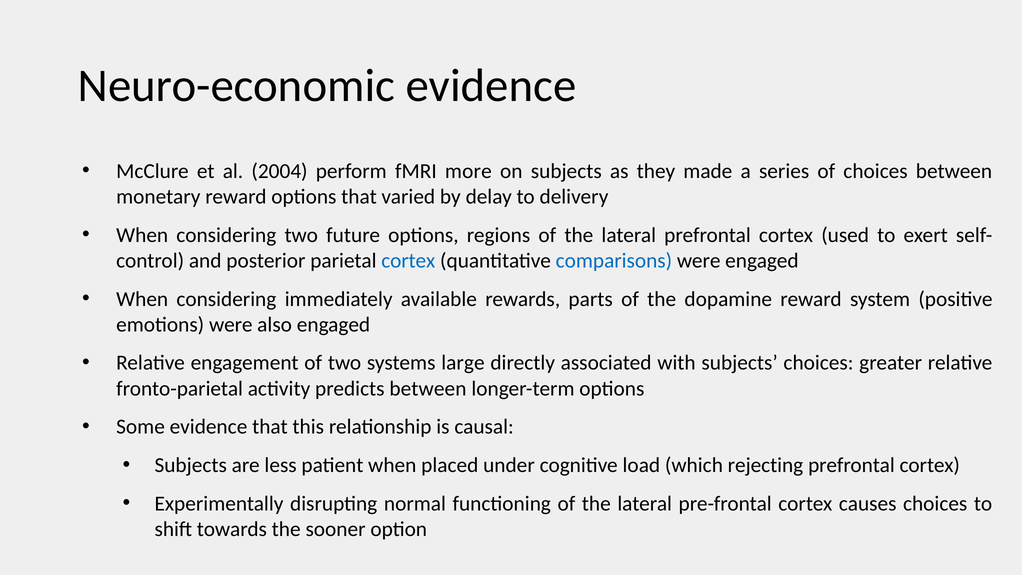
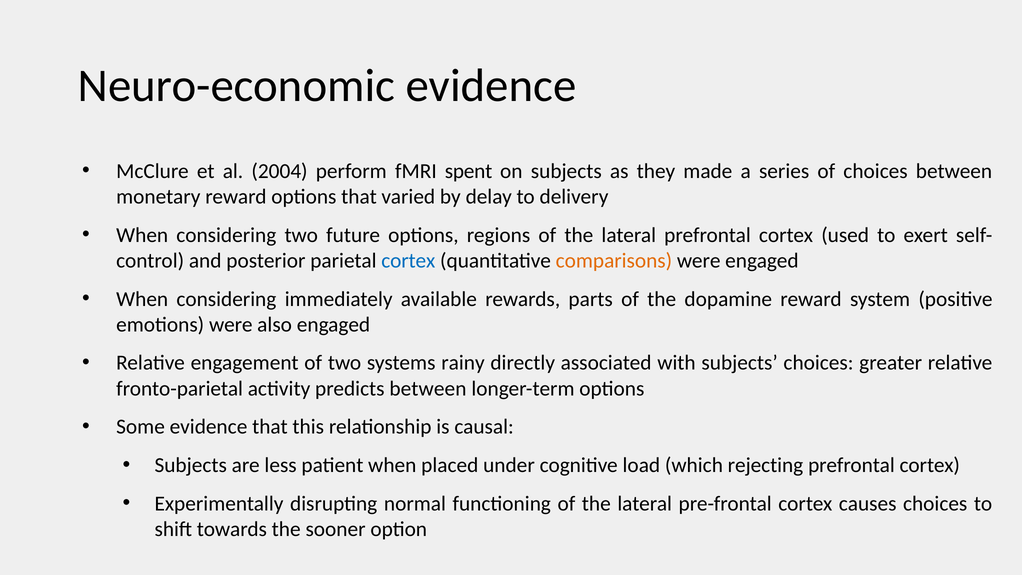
more: more -> spent (469, 171)
comparisons colour: blue -> orange (614, 261)
large: large -> rainy (463, 363)
